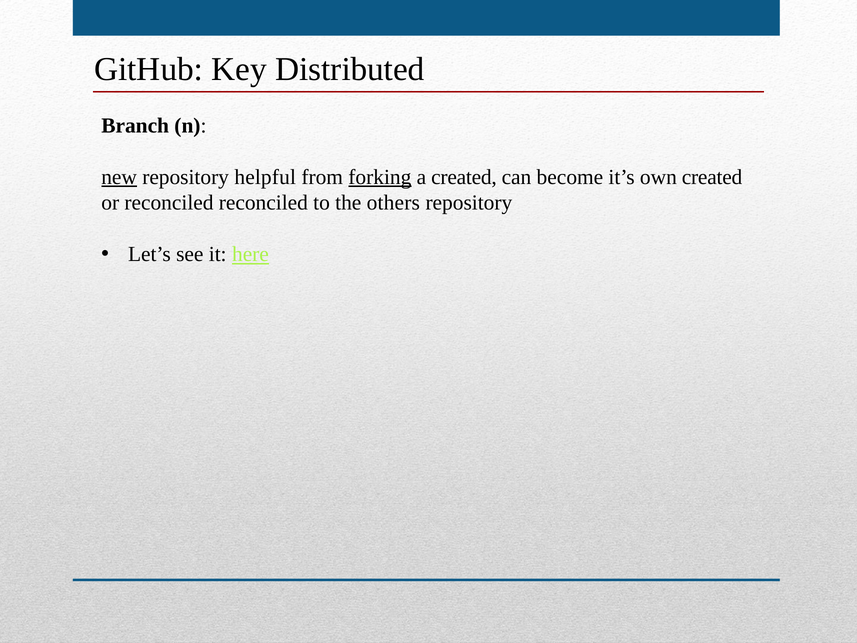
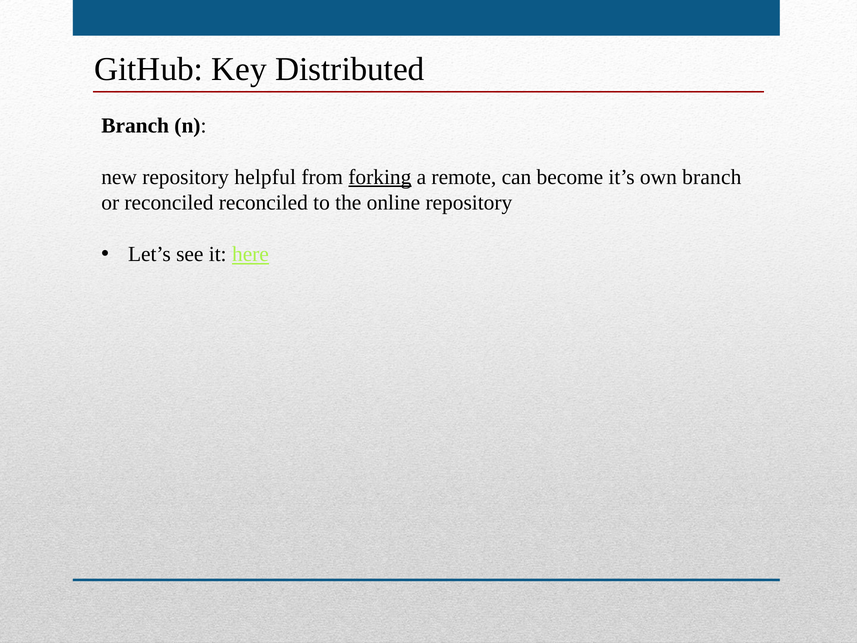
new underline: present -> none (119, 177)
a created: created -> remote (464, 177)
own created: created -> branch (712, 177)
others: others -> online (393, 203)
